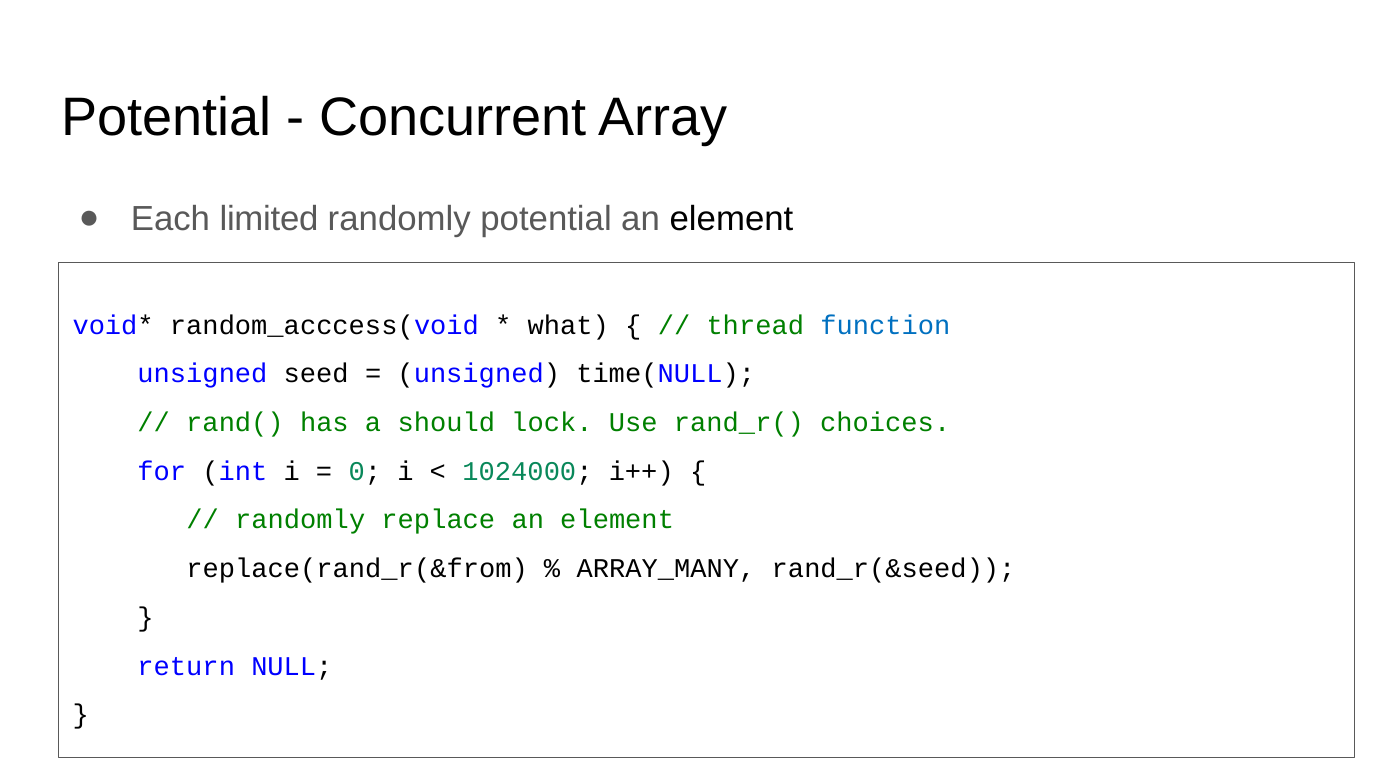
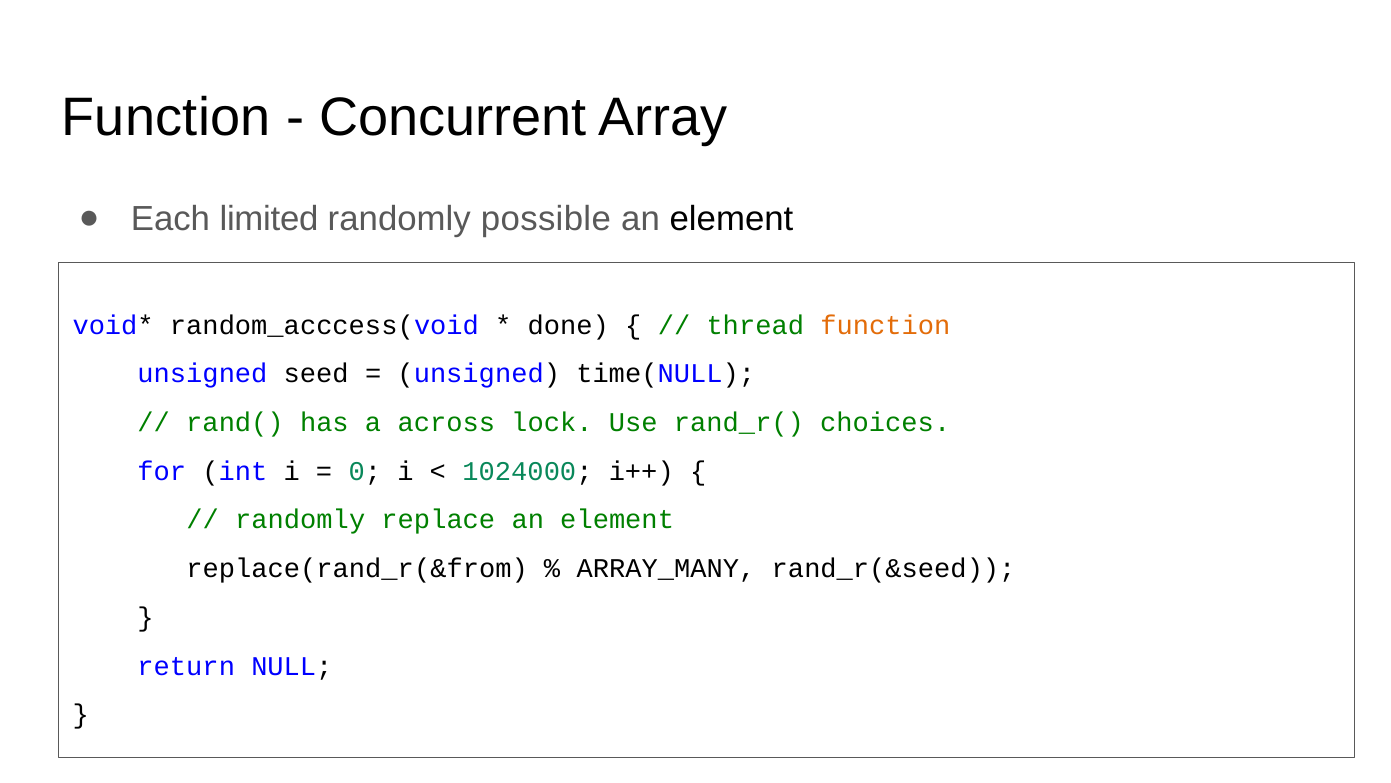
Potential: Potential -> Function (166, 118)
randomly potential: potential -> possible (546, 219)
what: what -> done (568, 325)
function colour: blue -> orange (885, 325)
should: should -> across (446, 422)
